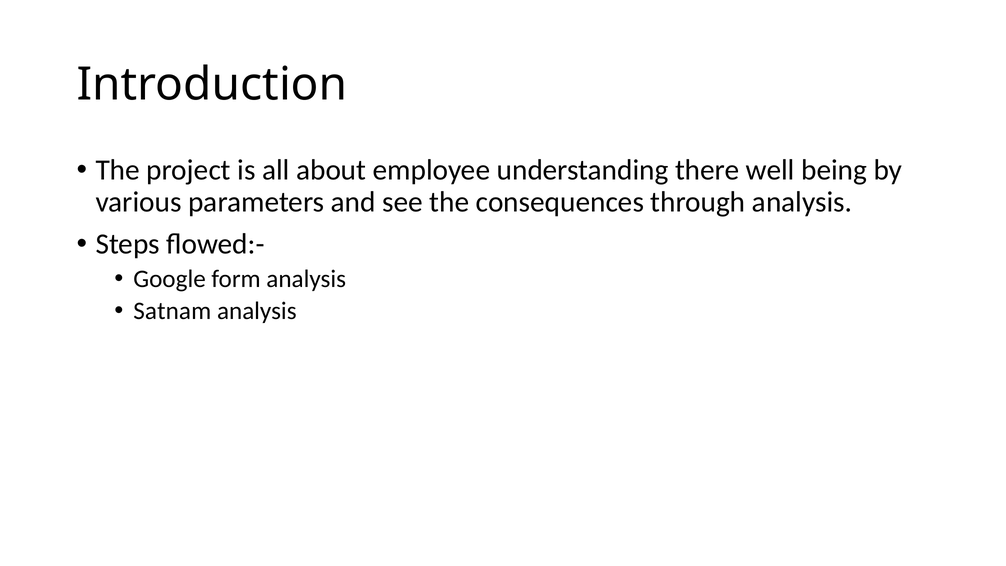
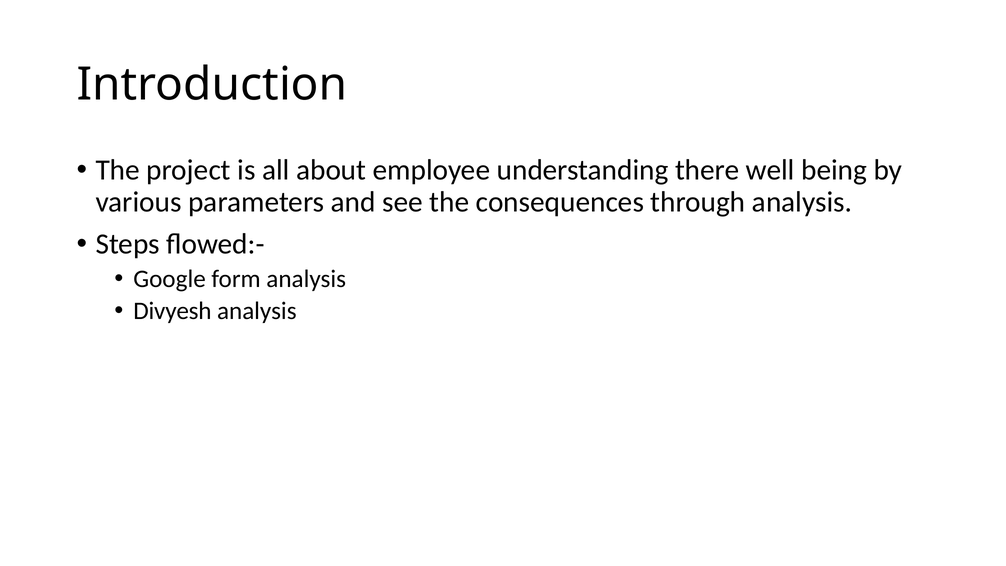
Satnam: Satnam -> Divyesh (172, 311)
